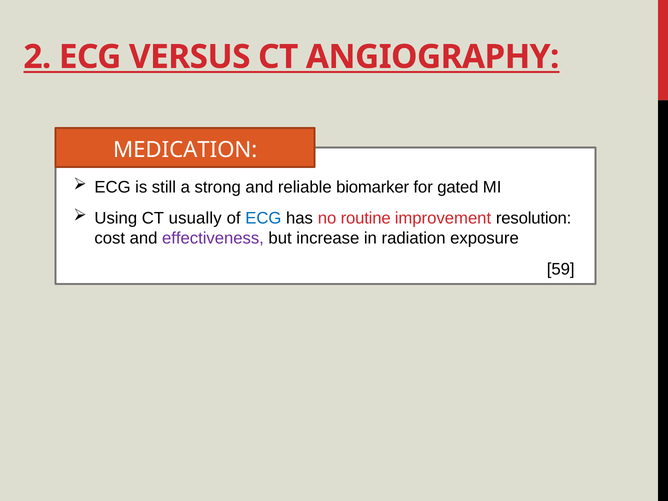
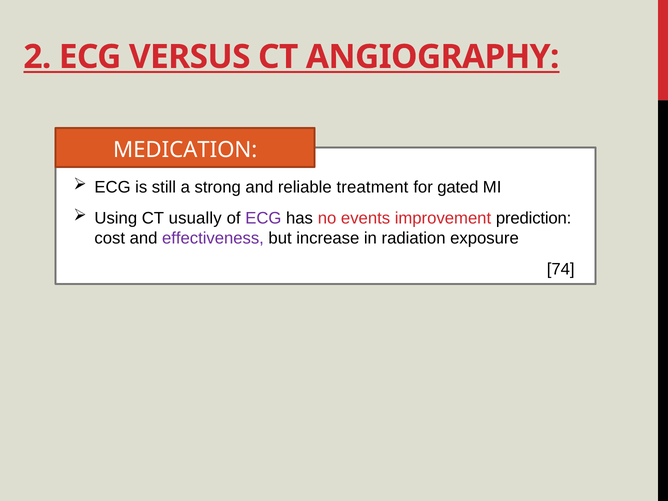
biomarker: biomarker -> treatment (372, 187)
ECG colour: blue -> purple (263, 218)
routine: routine -> events (366, 218)
resolution: resolution -> prediction (534, 218)
59: 59 -> 74 (561, 269)
